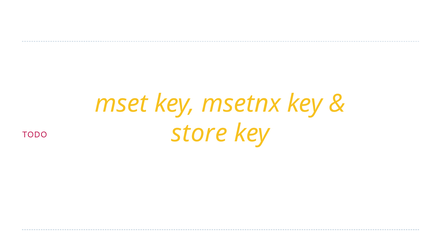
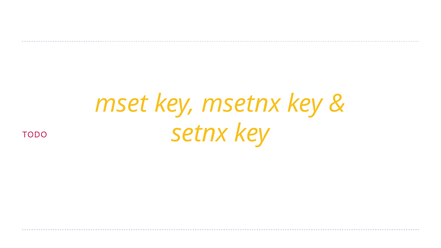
store: store -> setnx (200, 133)
